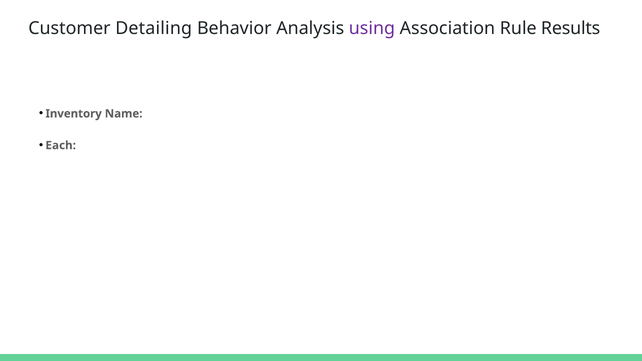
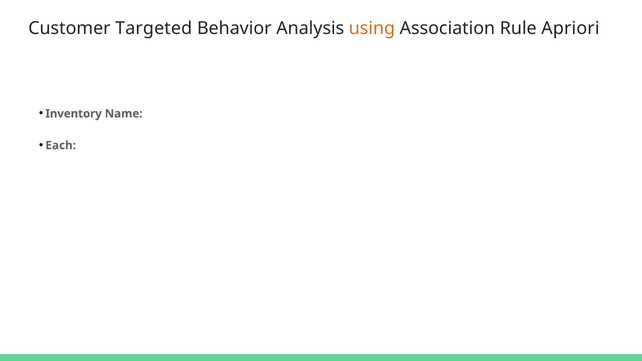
Detailing: Detailing -> Targeted (154, 28)
using colour: purple -> orange (372, 28)
Results: Results -> Apriori (570, 28)
